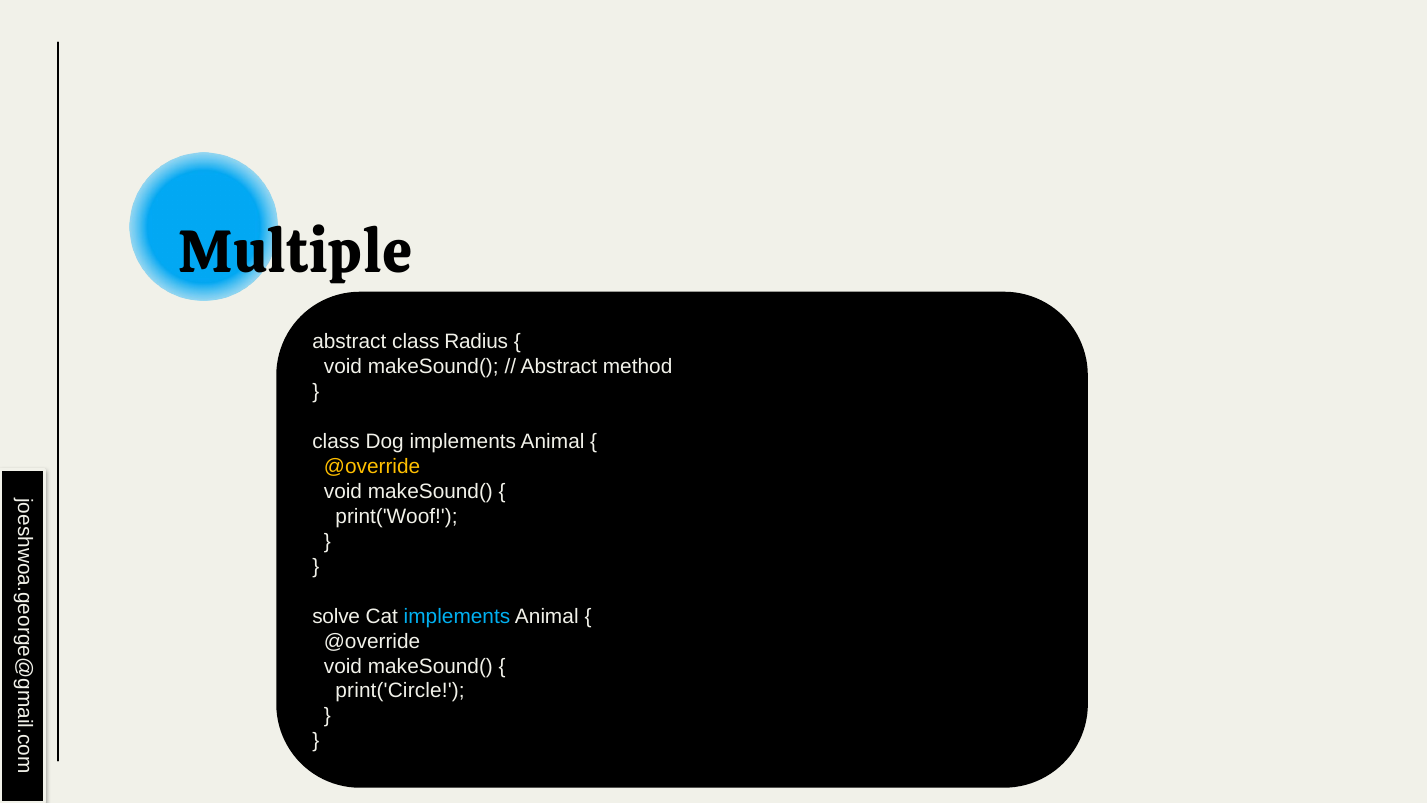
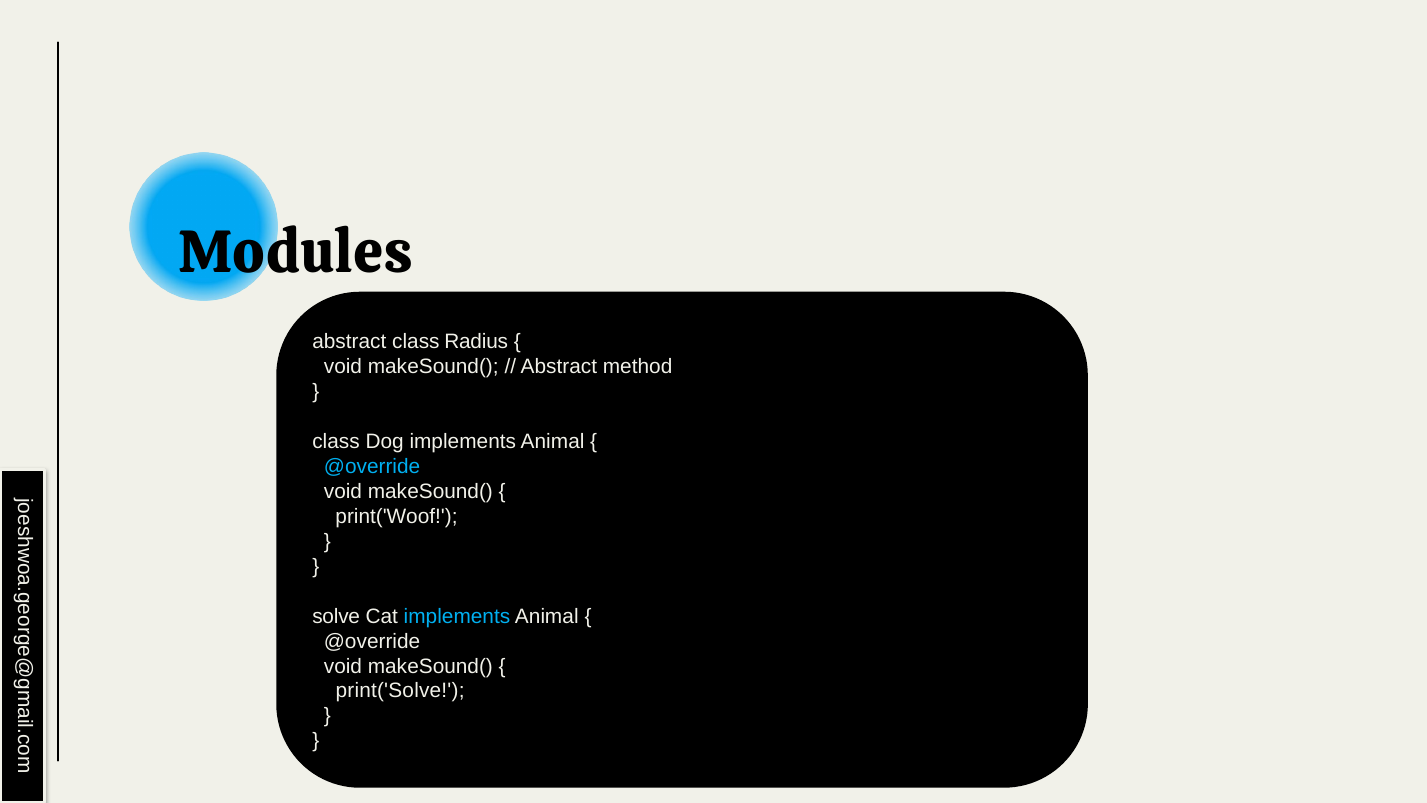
Multiple: Multiple -> Modules (295, 253)
@override colour: yellow -> light blue (372, 466)
print('Circle: print('Circle -> print('Solve (400, 691)
